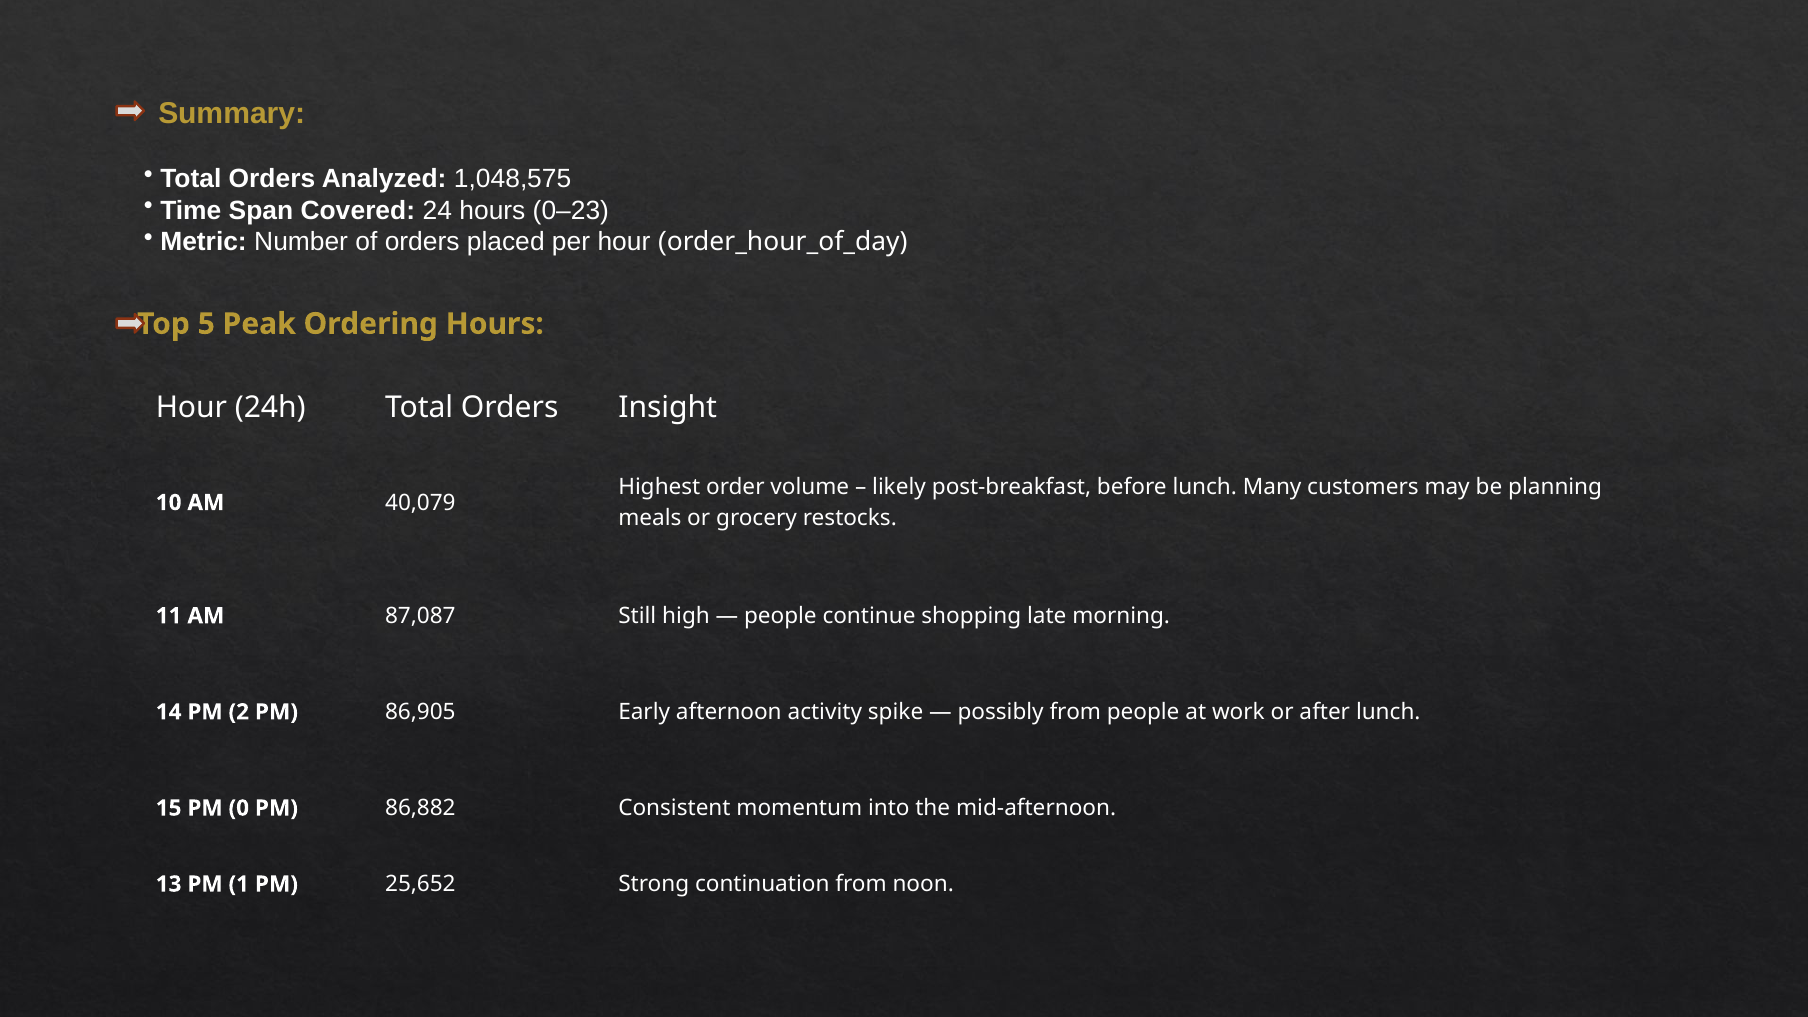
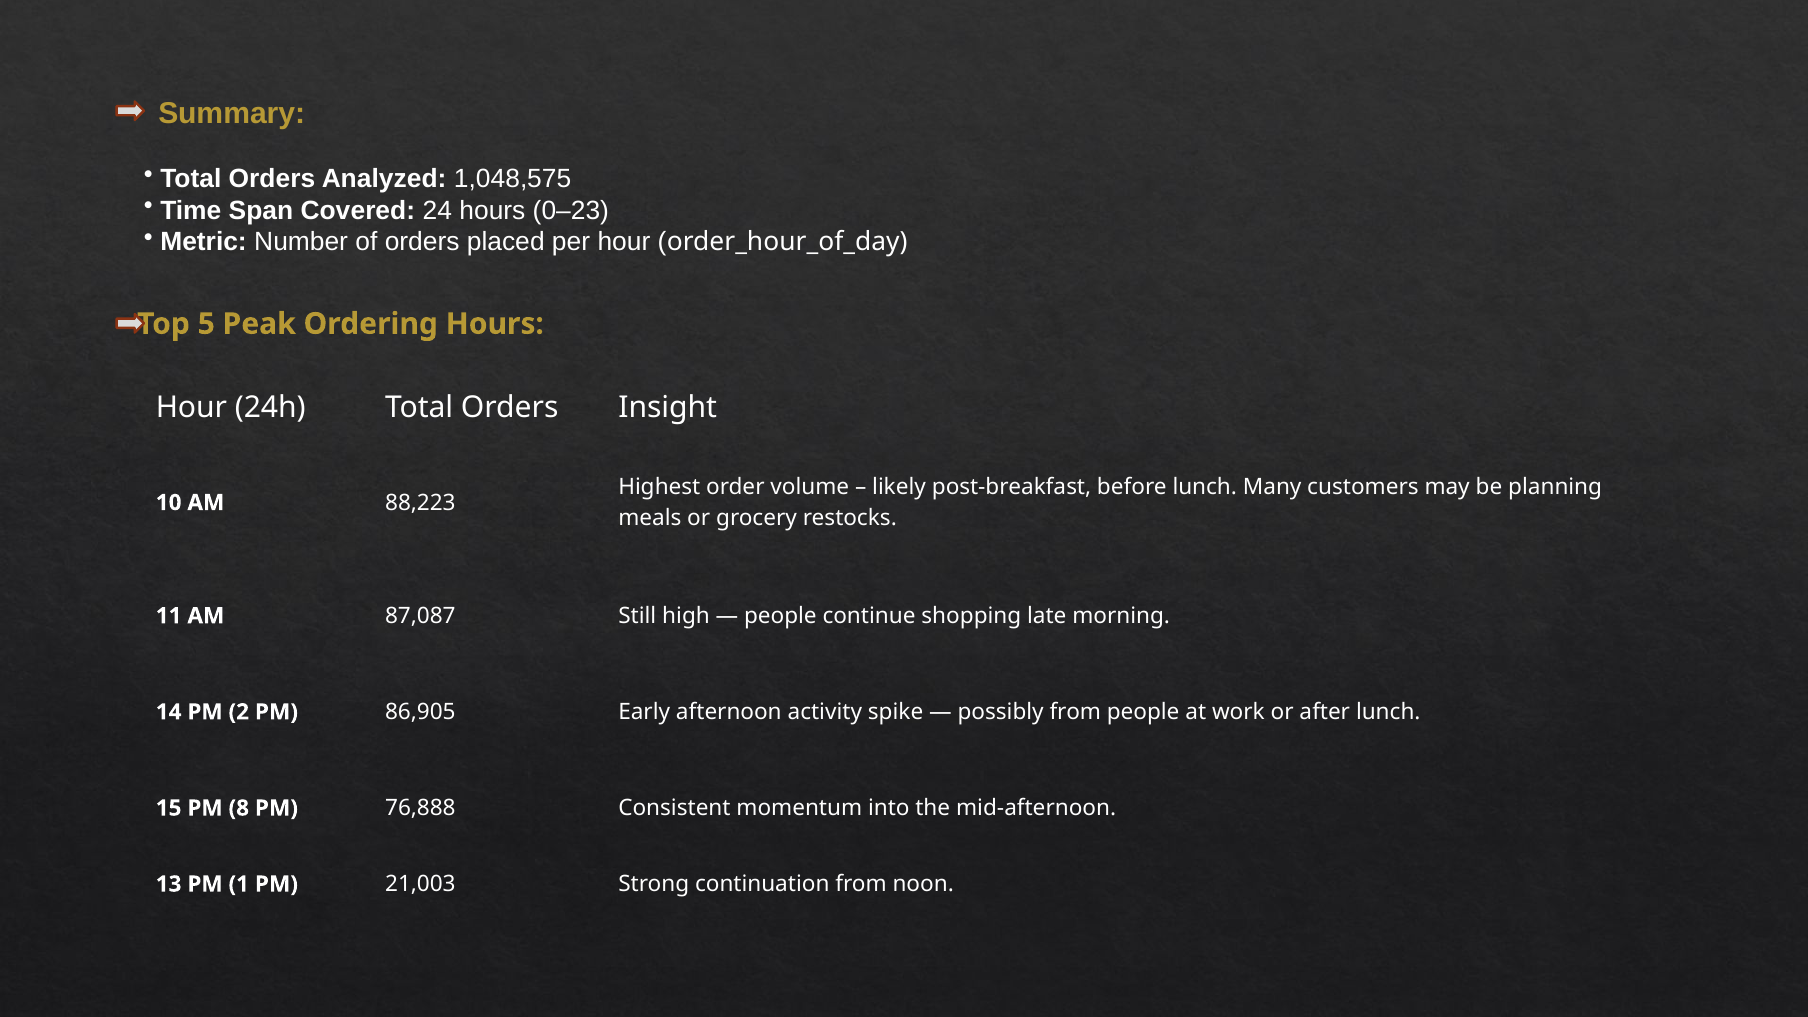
40,079: 40,079 -> 88,223 (420, 503)
0: 0 -> 8 (239, 808)
86,882: 86,882 -> 76,888 (420, 808)
25,652: 25,652 -> 21,003 (420, 884)
